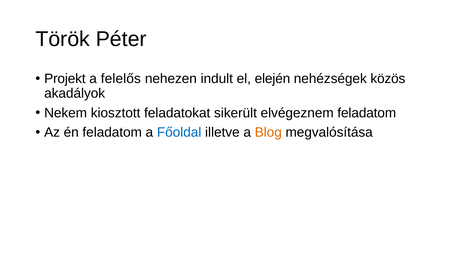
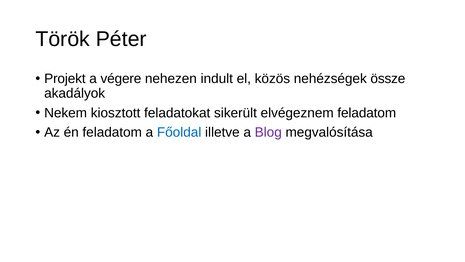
felelős: felelős -> végere (121, 79)
elején: elején -> közös (272, 79)
közös: közös -> össze (388, 79)
Blog colour: orange -> purple (268, 132)
